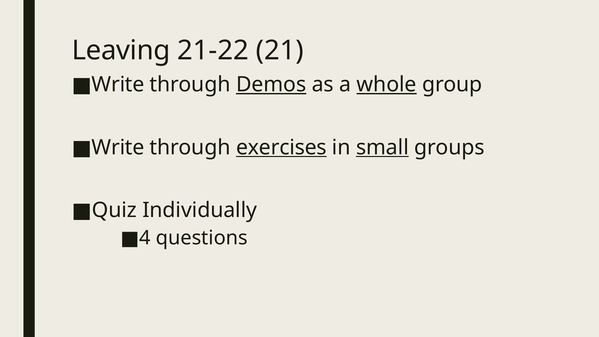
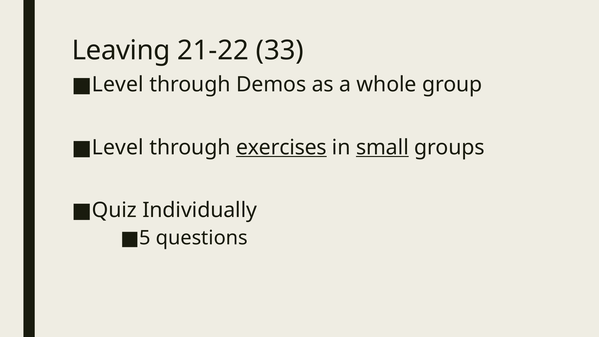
21: 21 -> 33 (280, 50)
Write: Write -> Level (118, 85)
Demos underline: present -> none (271, 85)
whole underline: present -> none (387, 85)
Write: Write -> Level (118, 147)
4: 4 -> 5 (145, 238)
